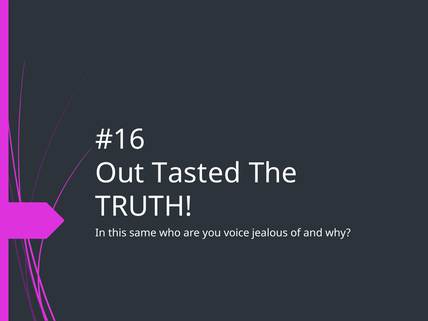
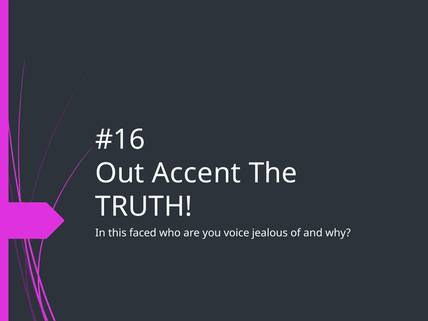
Tasted: Tasted -> Accent (196, 173)
same: same -> faced (143, 233)
